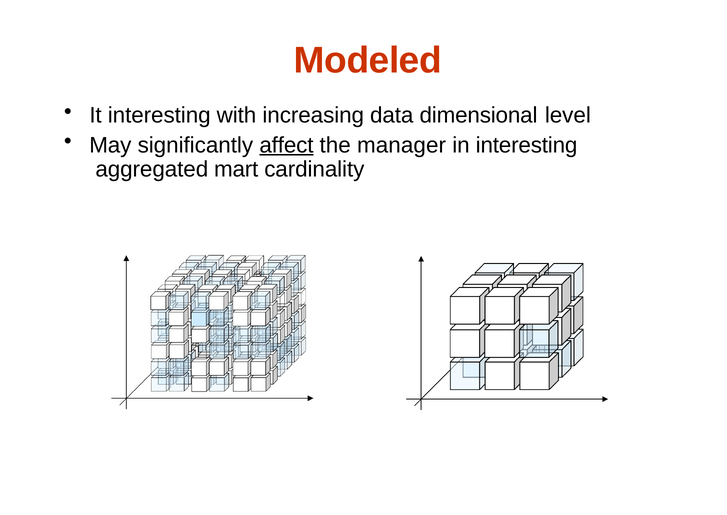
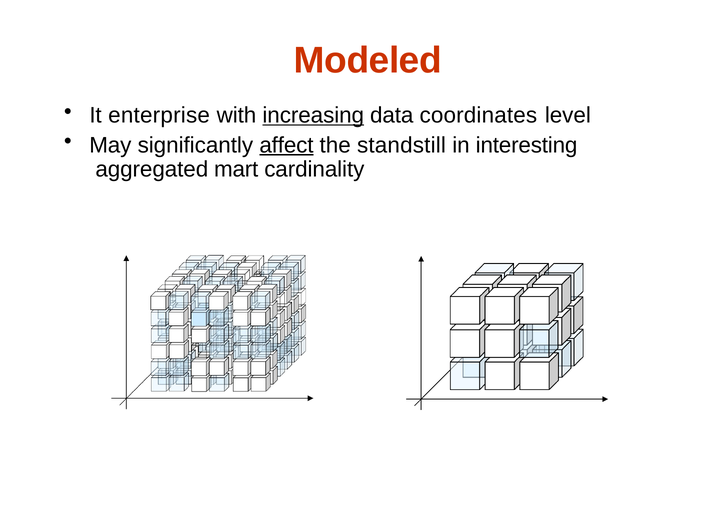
It interesting: interesting -> enterprise (159, 115)
increasing underline: none -> present (313, 115)
dimensional: dimensional -> coordinates (478, 115)
manager: manager -> standstill (401, 145)
